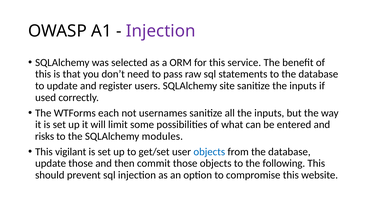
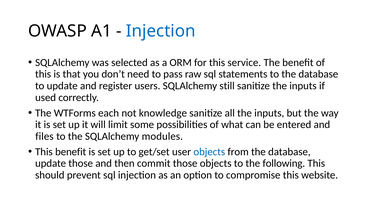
Injection colour: purple -> blue (161, 31)
site: site -> still (227, 86)
usernames: usernames -> knowledge (163, 113)
risks: risks -> files (44, 136)
This vigilant: vigilant -> benefit (71, 152)
